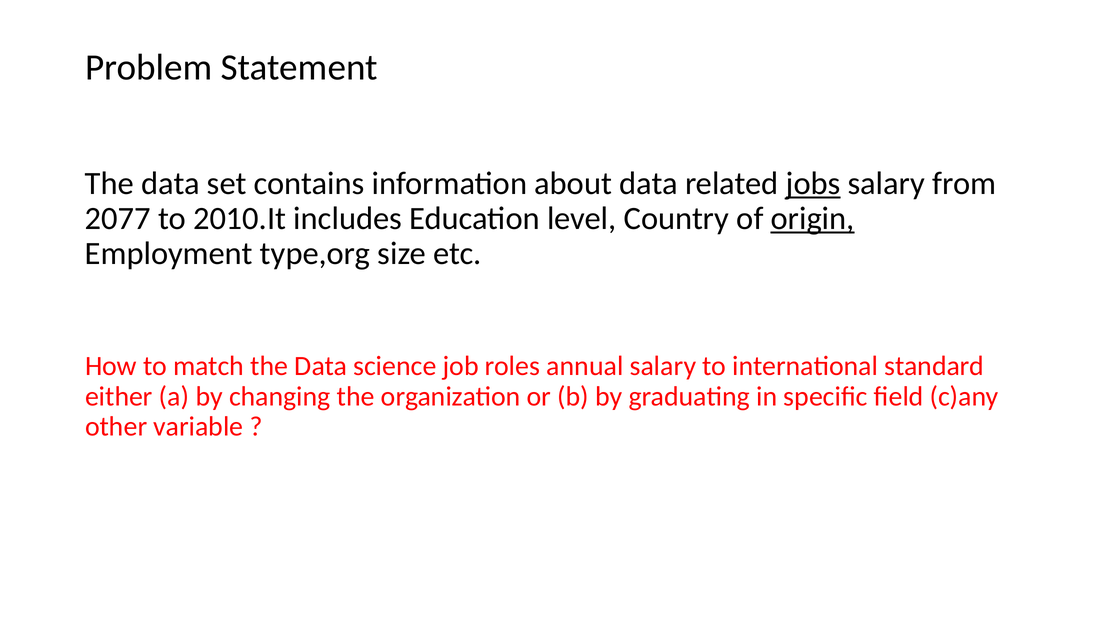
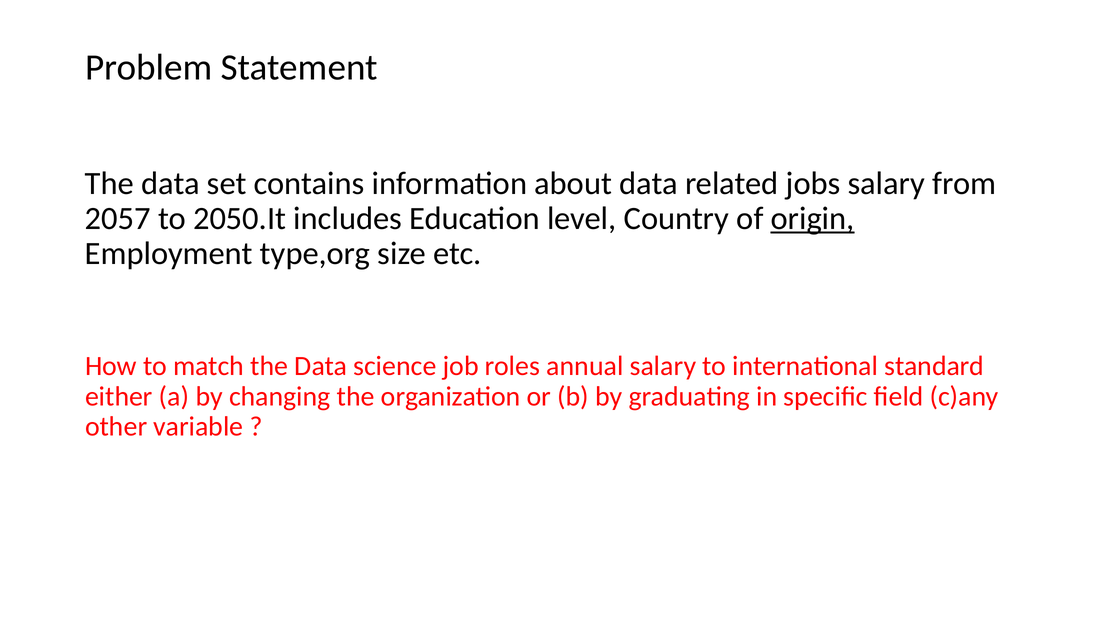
jobs underline: present -> none (813, 184)
2077: 2077 -> 2057 (118, 219)
2010.It: 2010.It -> 2050.It (240, 219)
